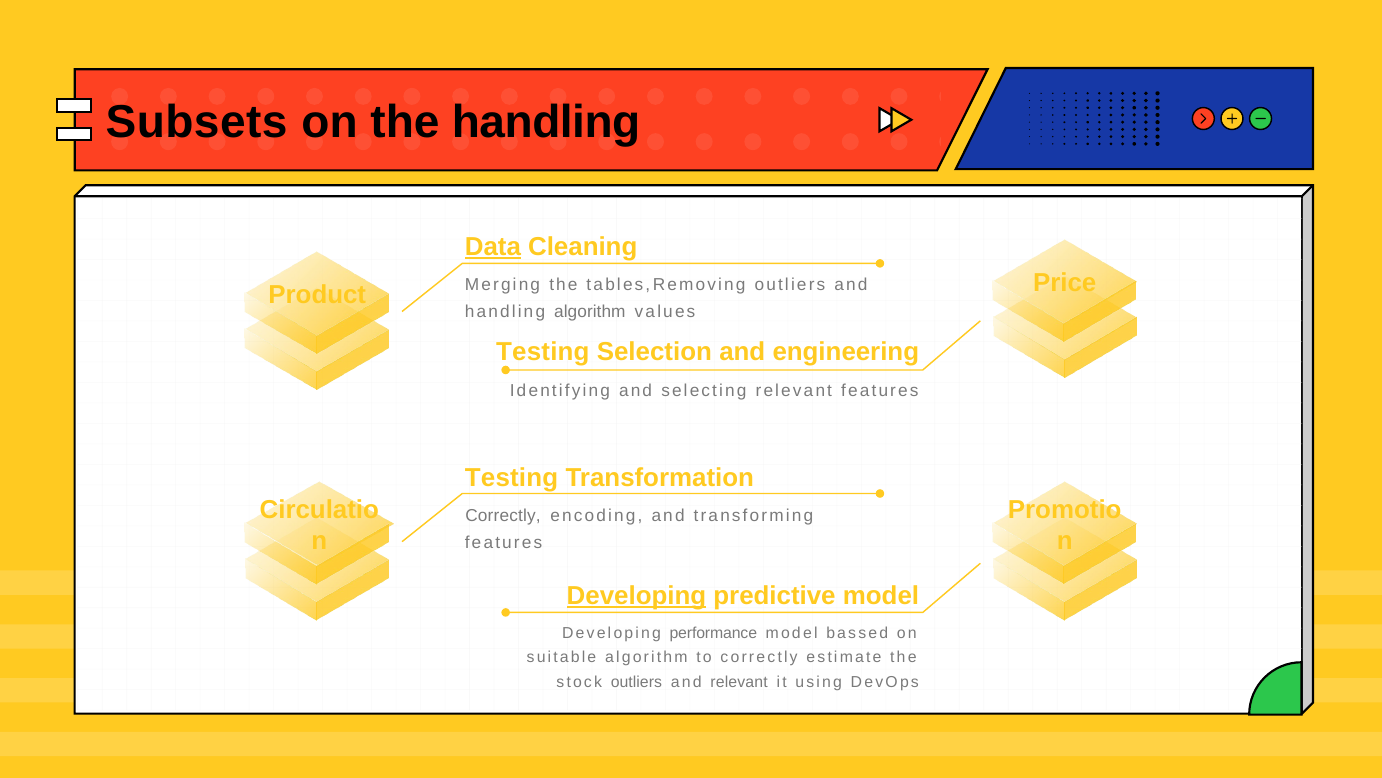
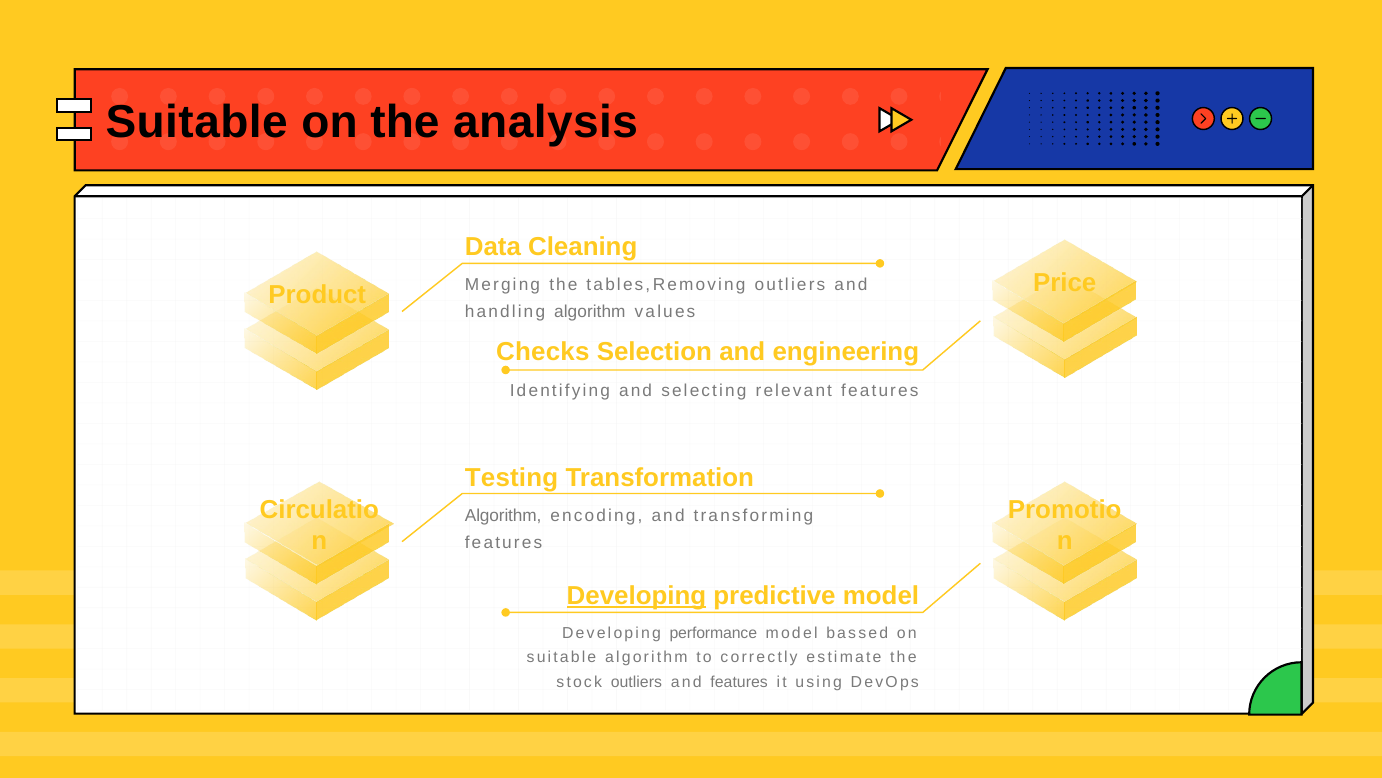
Subsets: Subsets -> Suitable (197, 122)
the handling: handling -> analysis (546, 122)
Data underline: present -> none (493, 246)
Testing: Testing -> Checks (543, 352)
Correctly: Correctly -> Algorithm (503, 516)
and relevant: relevant -> features (739, 682)
